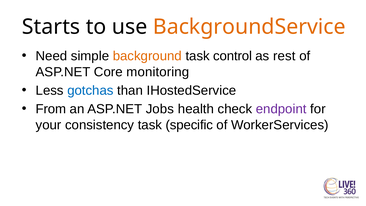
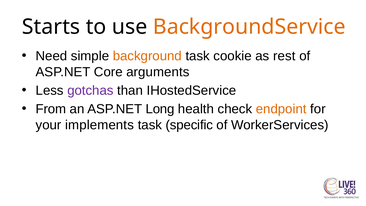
control: control -> cookie (233, 56)
monitoring: monitoring -> arguments (158, 72)
gotchas colour: blue -> purple (90, 90)
Jobs: Jobs -> Long (160, 109)
endpoint colour: purple -> orange (281, 109)
consistency: consistency -> implements (100, 125)
